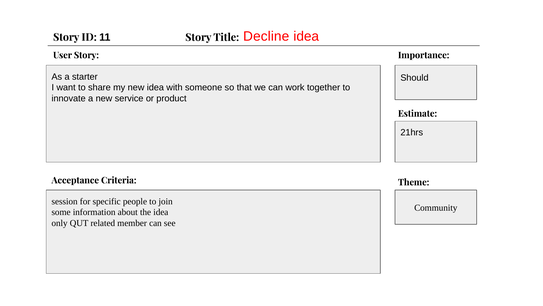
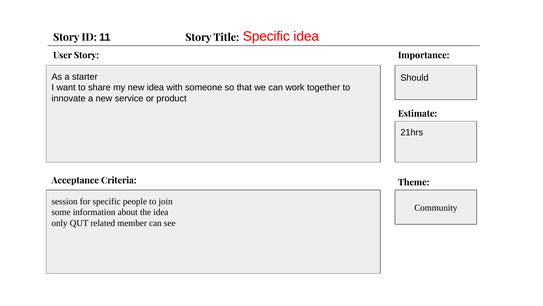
Title Decline: Decline -> Specific (266, 36)
